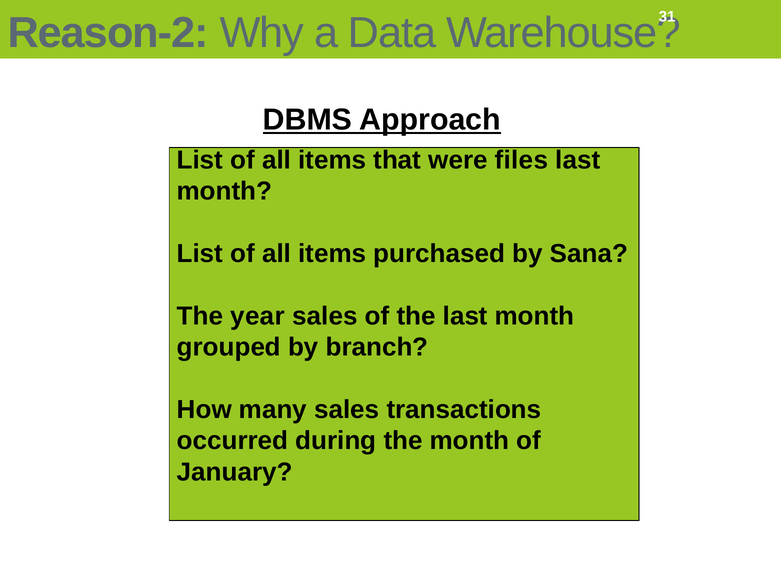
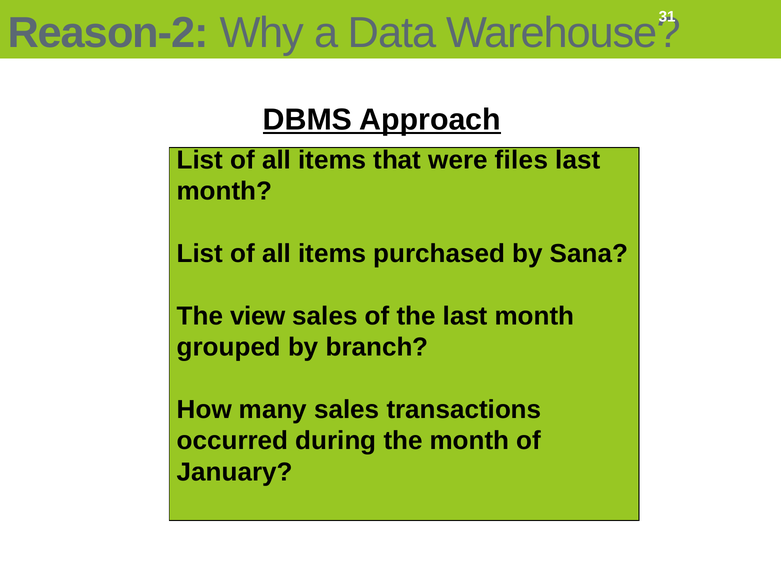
year: year -> view (258, 316)
